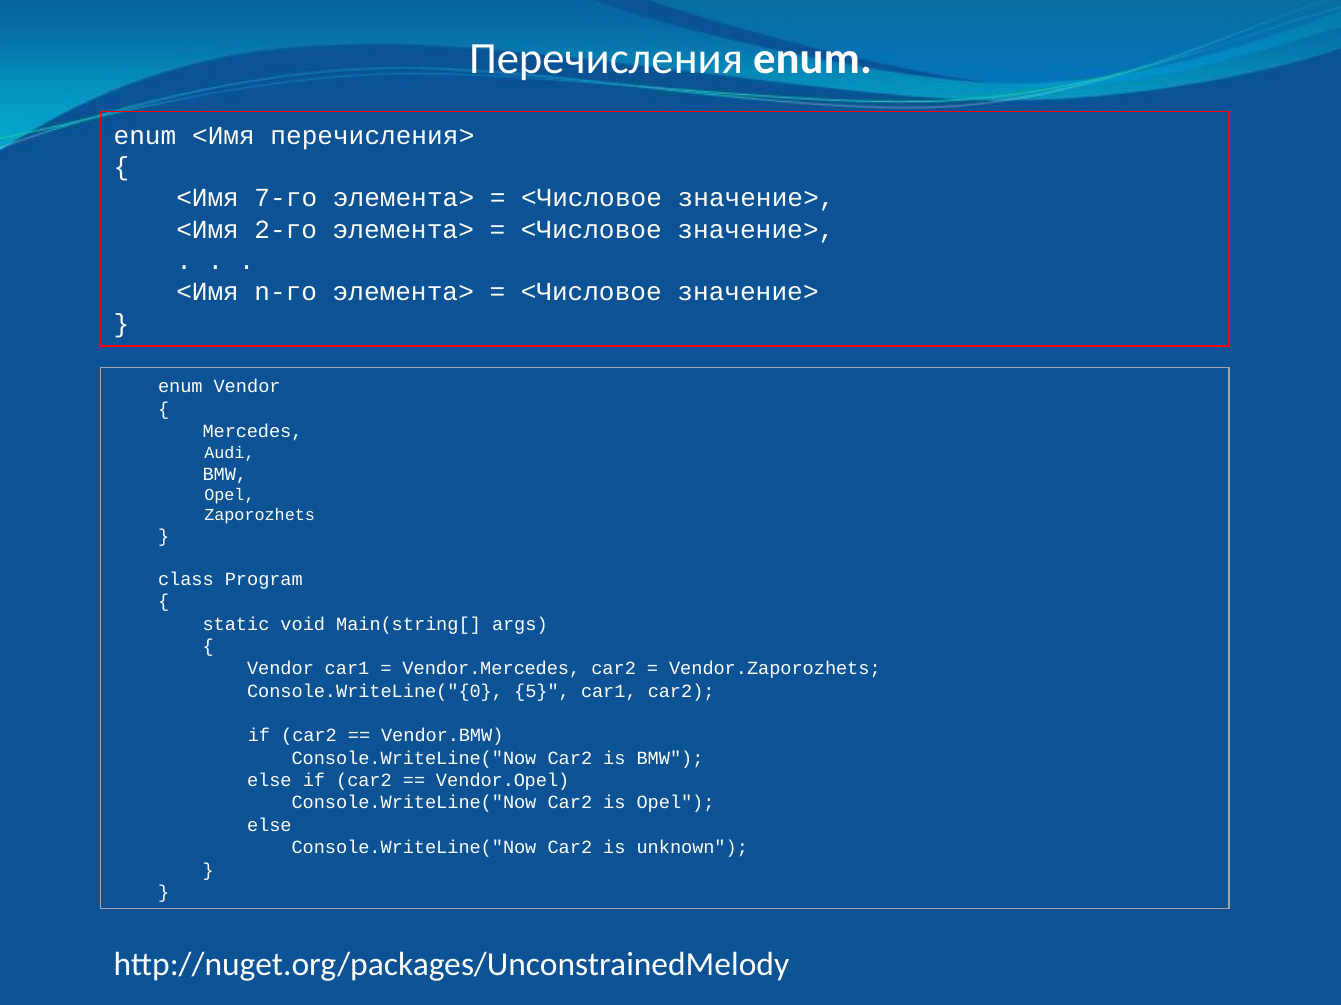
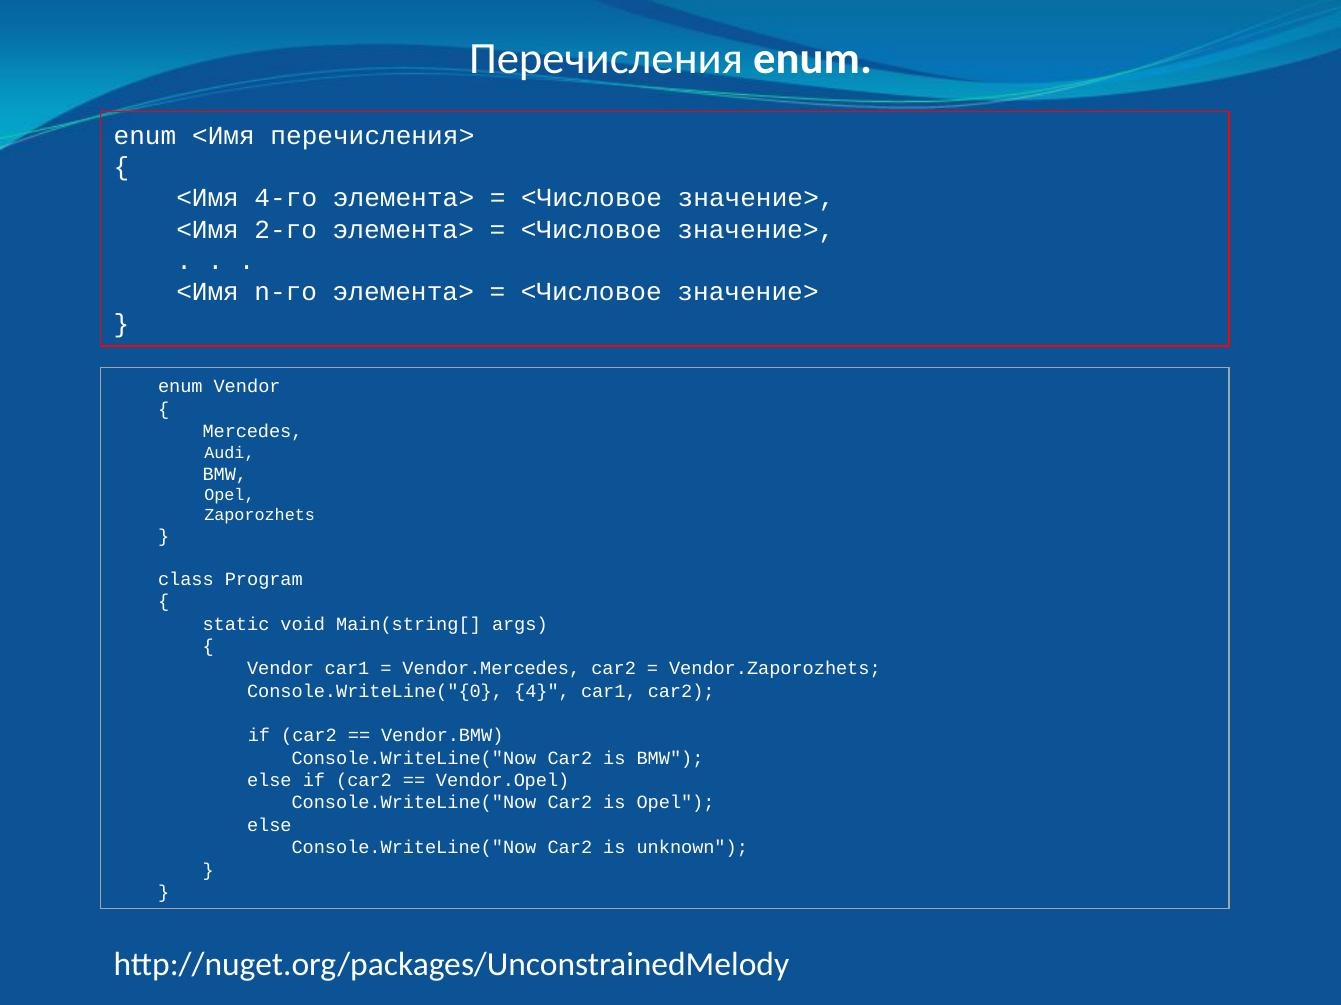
7-го: 7-го -> 4-го (286, 198)
5: 5 -> 4 (542, 691)
